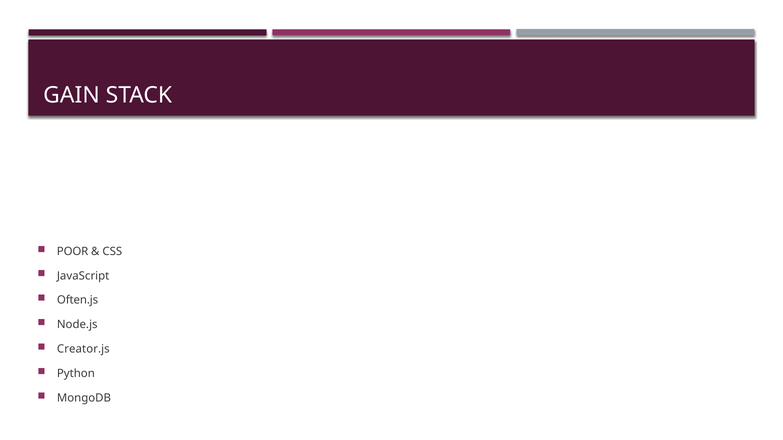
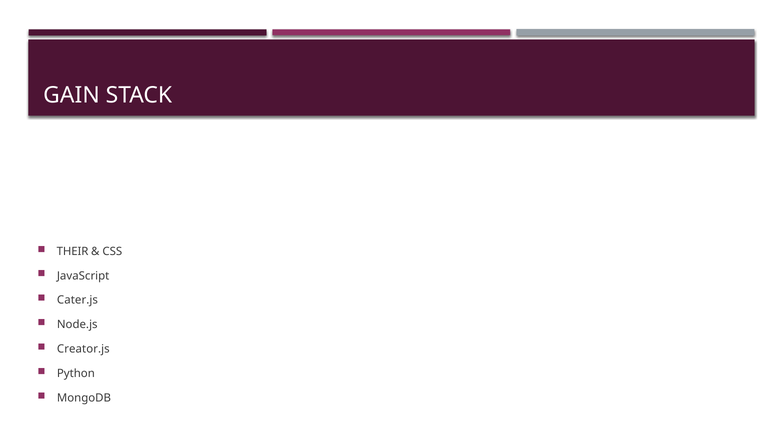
POOR: POOR -> THEIR (73, 252)
Often.js: Often.js -> Cater.js (77, 301)
